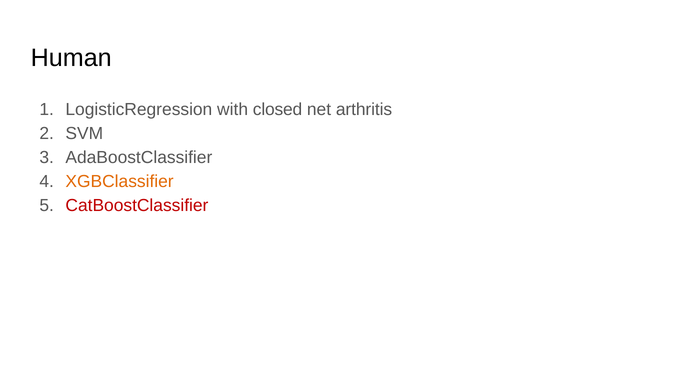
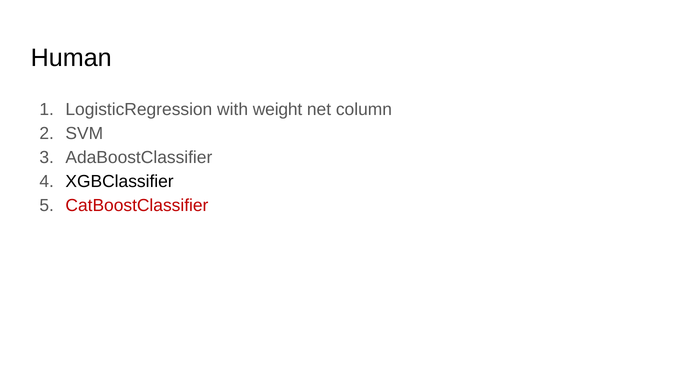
closed: closed -> weight (278, 109)
arthritis: arthritis -> column (364, 109)
XGBClassifier colour: orange -> black (120, 181)
